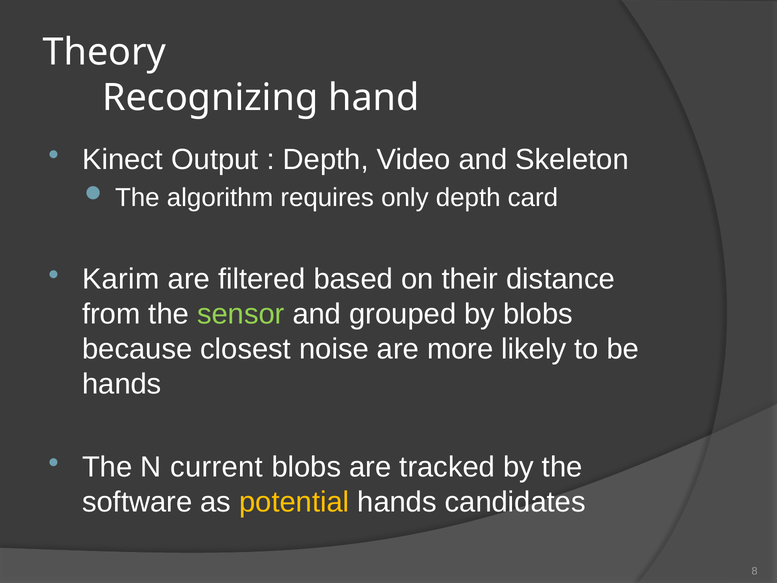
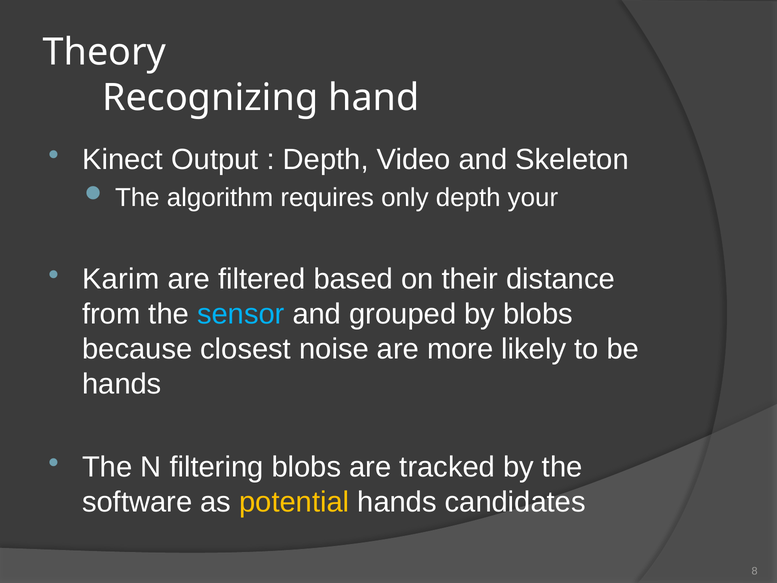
card: card -> your (533, 198)
sensor colour: light green -> light blue (241, 314)
current: current -> filtering (217, 467)
